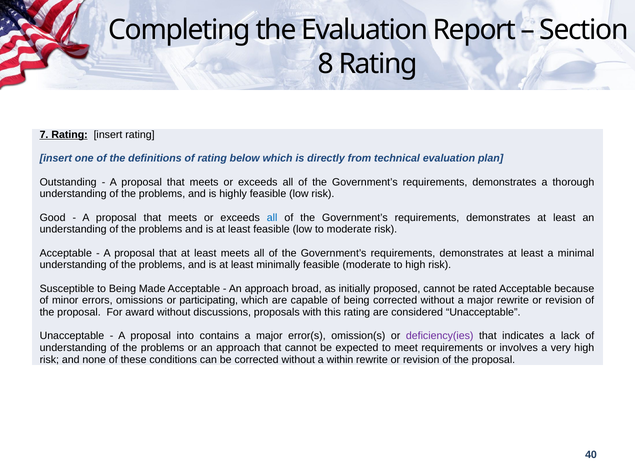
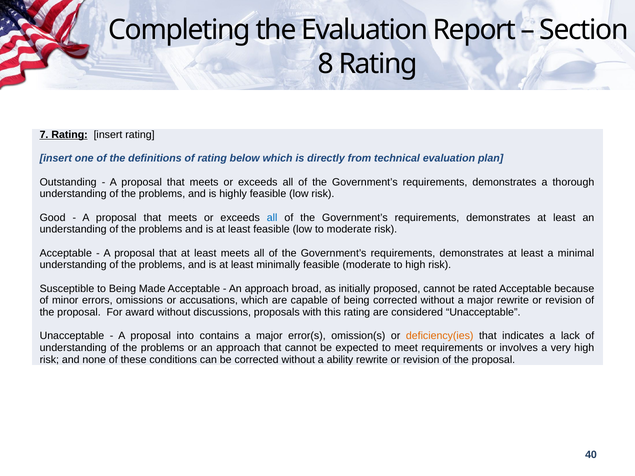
participating: participating -> accusations (209, 301)
deficiency(ies colour: purple -> orange (440, 336)
within: within -> ability (340, 360)
